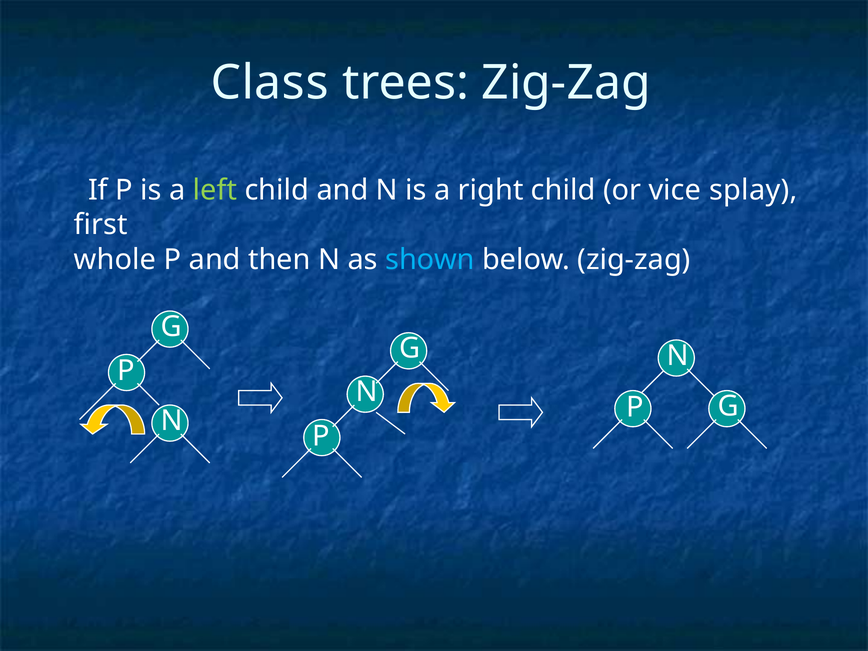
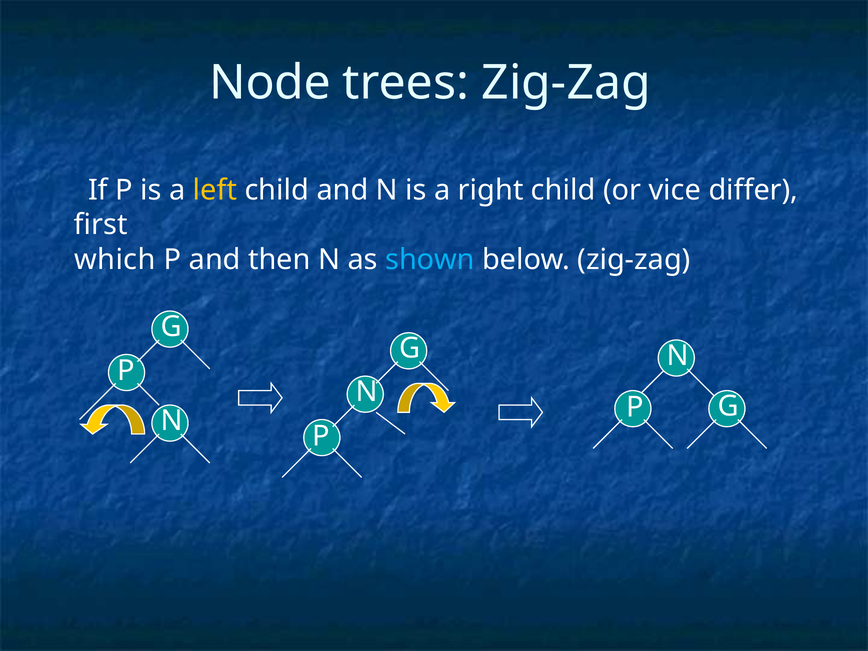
Class: Class -> Node (270, 83)
left colour: light green -> yellow (215, 190)
splay: splay -> differ (753, 190)
whole: whole -> which (115, 259)
